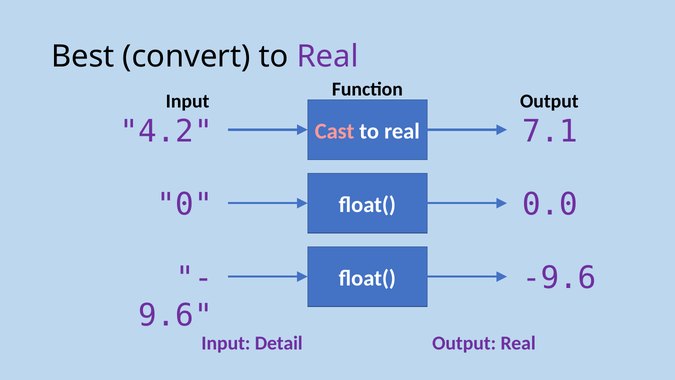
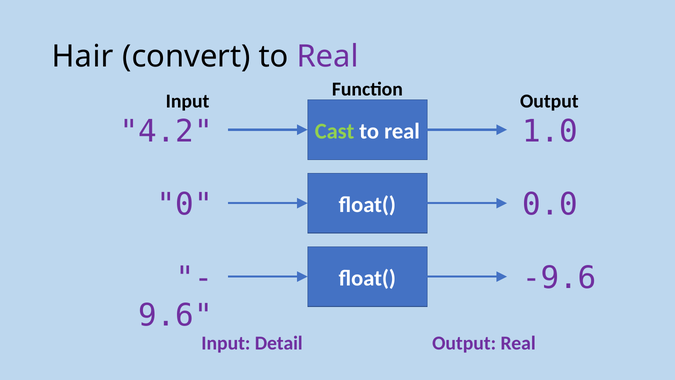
Best: Best -> Hair (83, 57)
7.1: 7.1 -> 1.0 (550, 131)
Cast colour: pink -> light green (335, 131)
